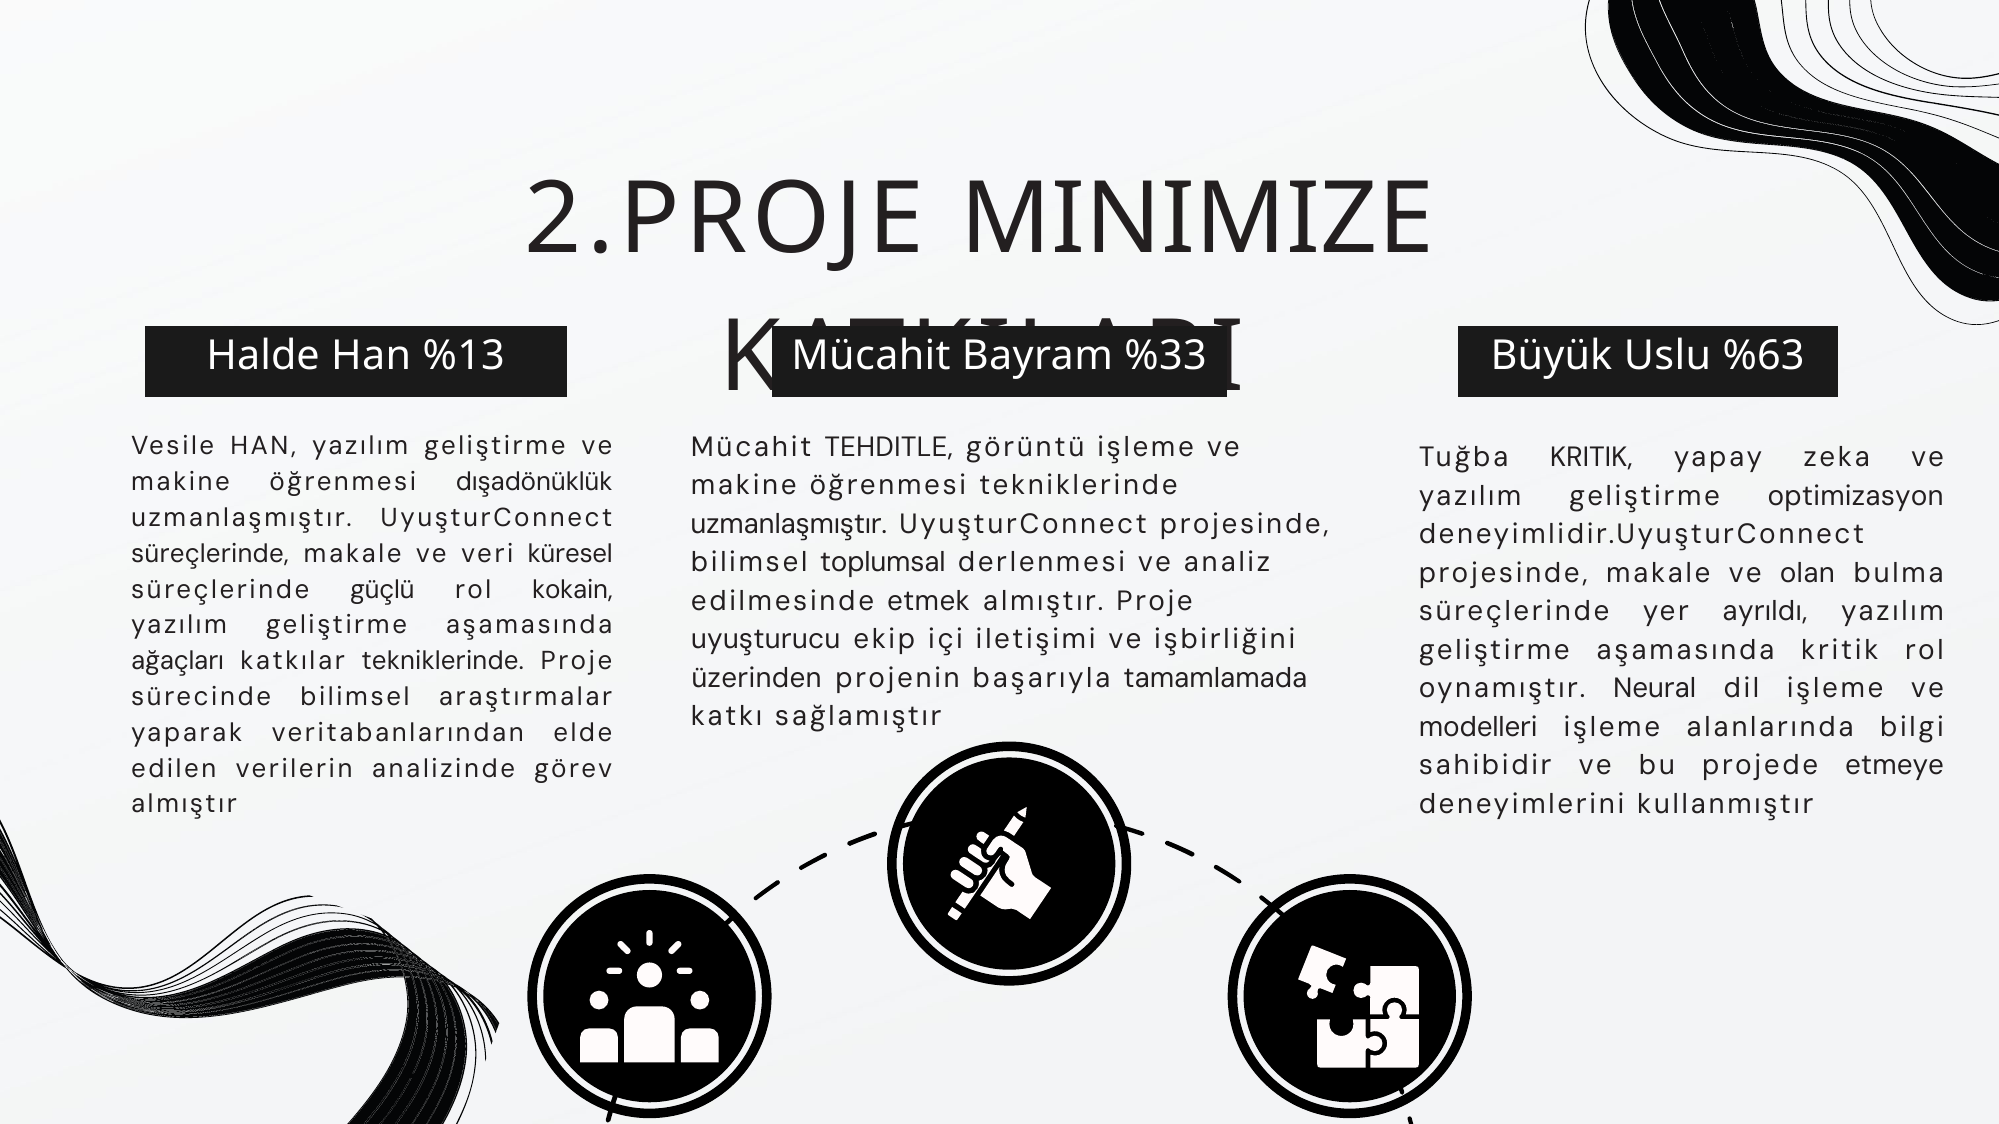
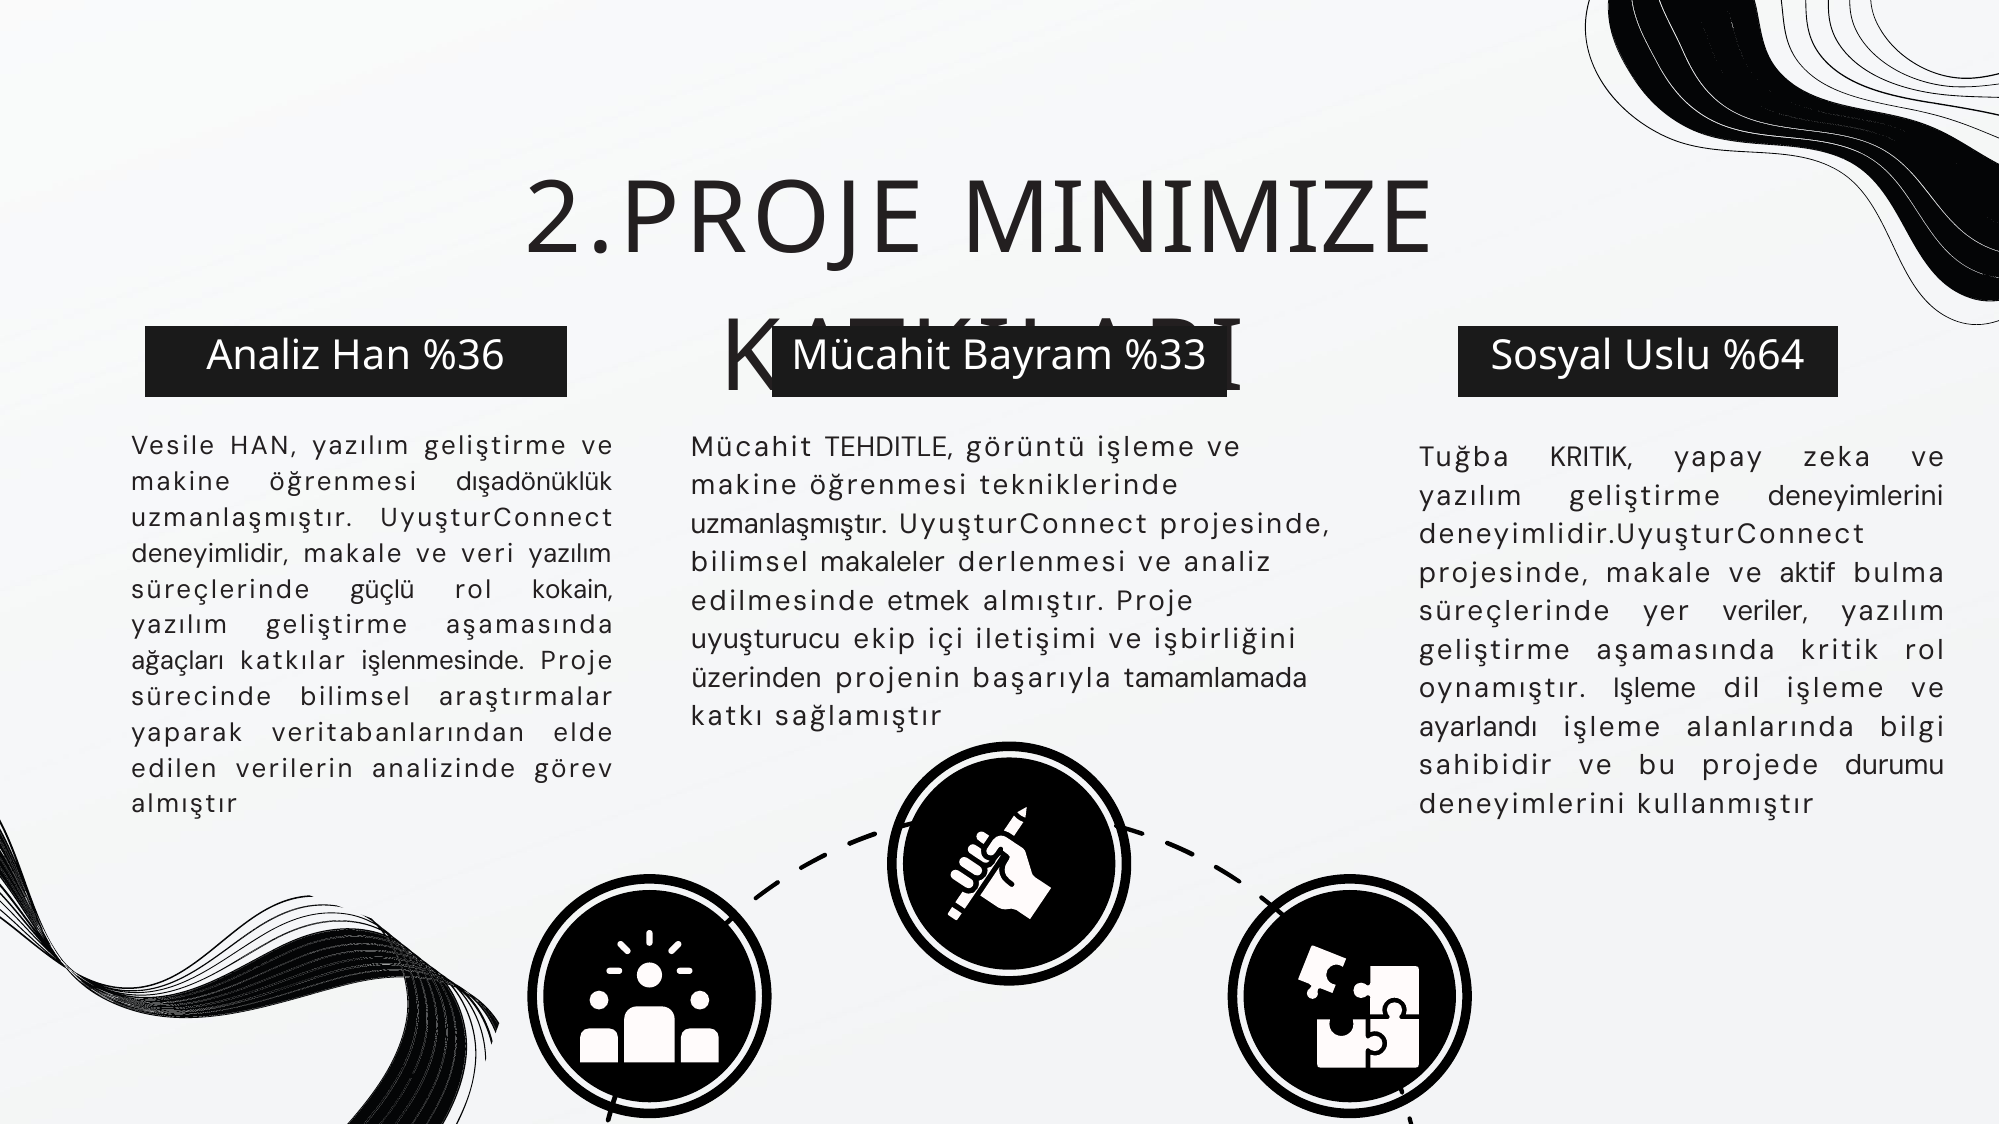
Halde: Halde -> Analiz (263, 356)
%13: %13 -> %36 (464, 356)
Büyük: Büyük -> Sosyal (1552, 356)
%63: %63 -> %64 (1764, 356)
geliştirme optimizasyon: optimizasyon -> deneyimlerini (1856, 496)
süreçlerinde: süreçlerinde -> deneyimlidir (210, 554)
veri küresel: küresel -> yazılım (570, 554)
toplumsal: toplumsal -> makaleler (883, 563)
olan: olan -> aktif (1808, 573)
ayrıldı: ayrıldı -> veriler (1765, 612)
katkılar tekniklerinde: tekniklerinde -> işlenmesinde (443, 661)
oynamıştır Neural: Neural -> Işleme (1655, 689)
modelleri: modelleri -> ayarlandı (1478, 727)
etmeye: etmeye -> durumu (1895, 766)
